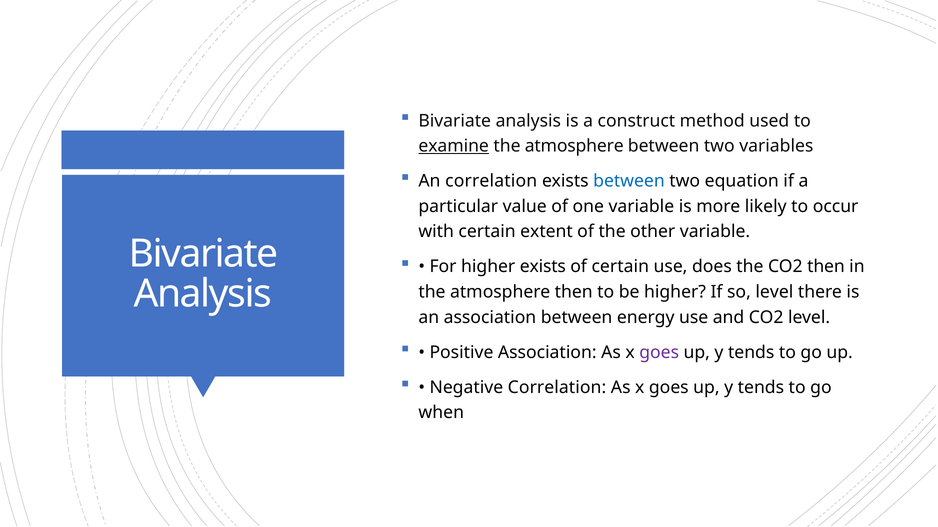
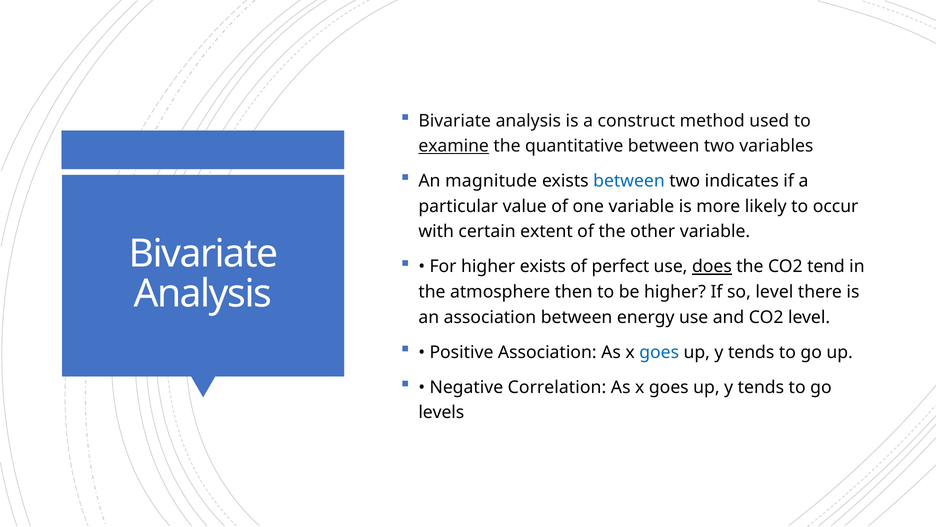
atmosphere: atmosphere -> quantitative (574, 146)
An correlation: correlation -> magnitude (491, 181)
equation: equation -> indicates (742, 181)
of certain: certain -> perfect (620, 267)
does underline: none -> present (712, 267)
CO2 then: then -> tend (826, 267)
goes colour: purple -> blue (659, 353)
when: when -> levels (441, 413)
